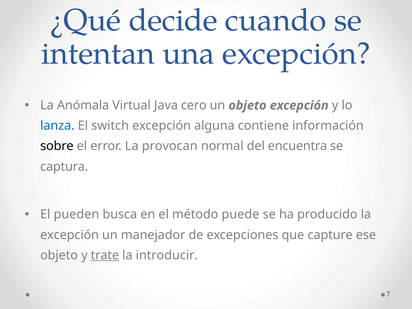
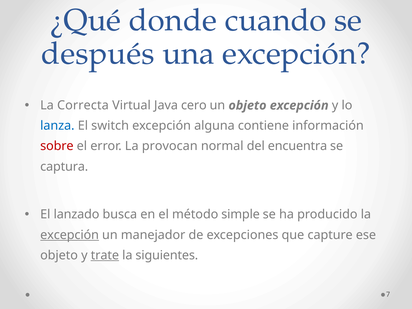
decide: decide -> donde (173, 20)
intentan: intentan -> después (98, 54)
Anómala: Anómala -> Correcta (83, 105)
sobre colour: black -> red (57, 146)
pueden: pueden -> lanzado (77, 214)
puede: puede -> simple (241, 214)
excepción underline: none -> present (70, 235)
introducir: introducir -> siguientes (167, 255)
